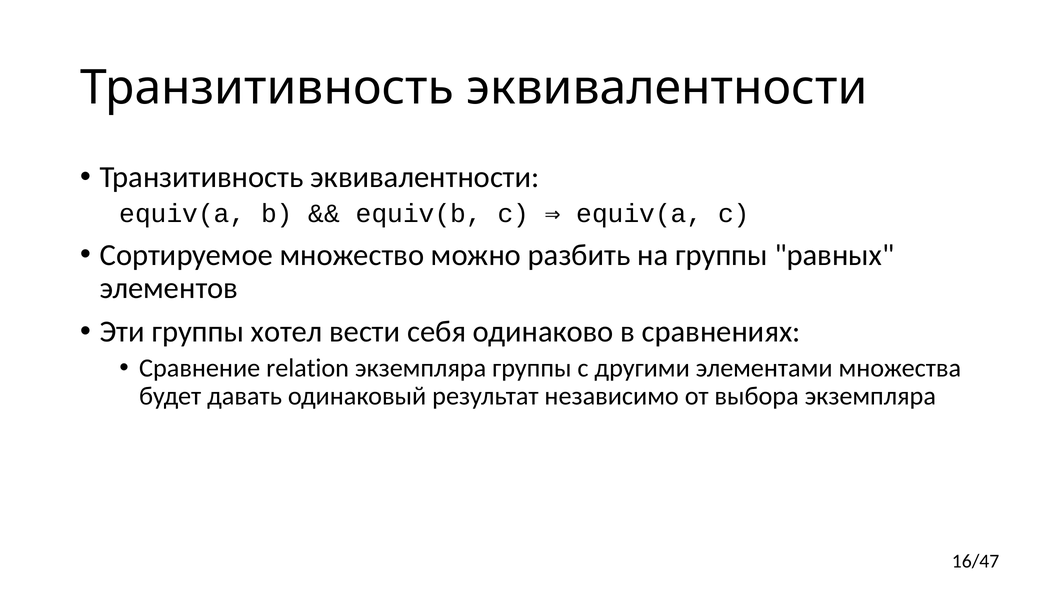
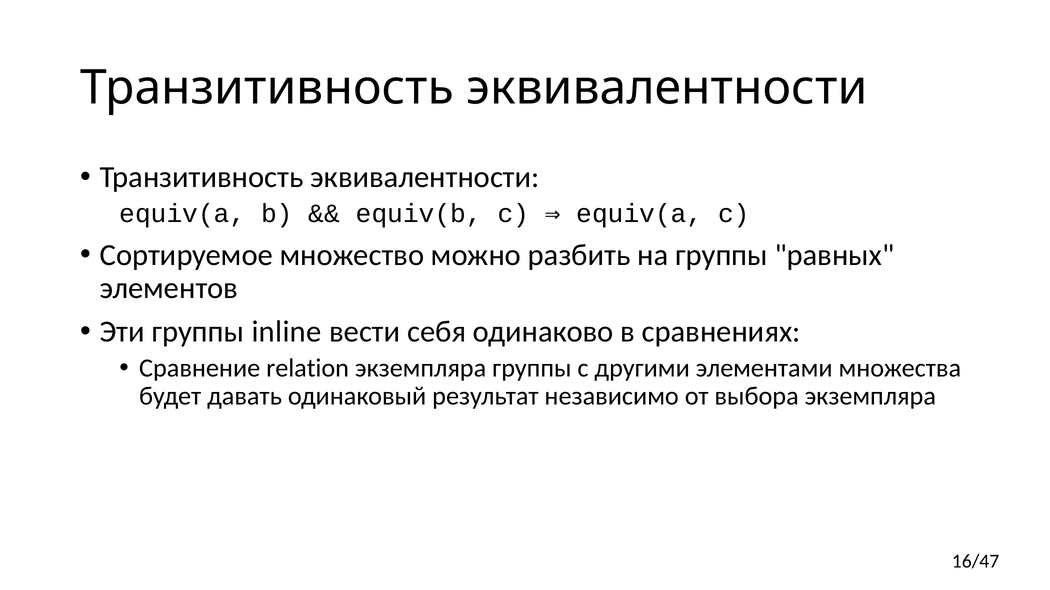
хотел: хотел -> inline (286, 332)
